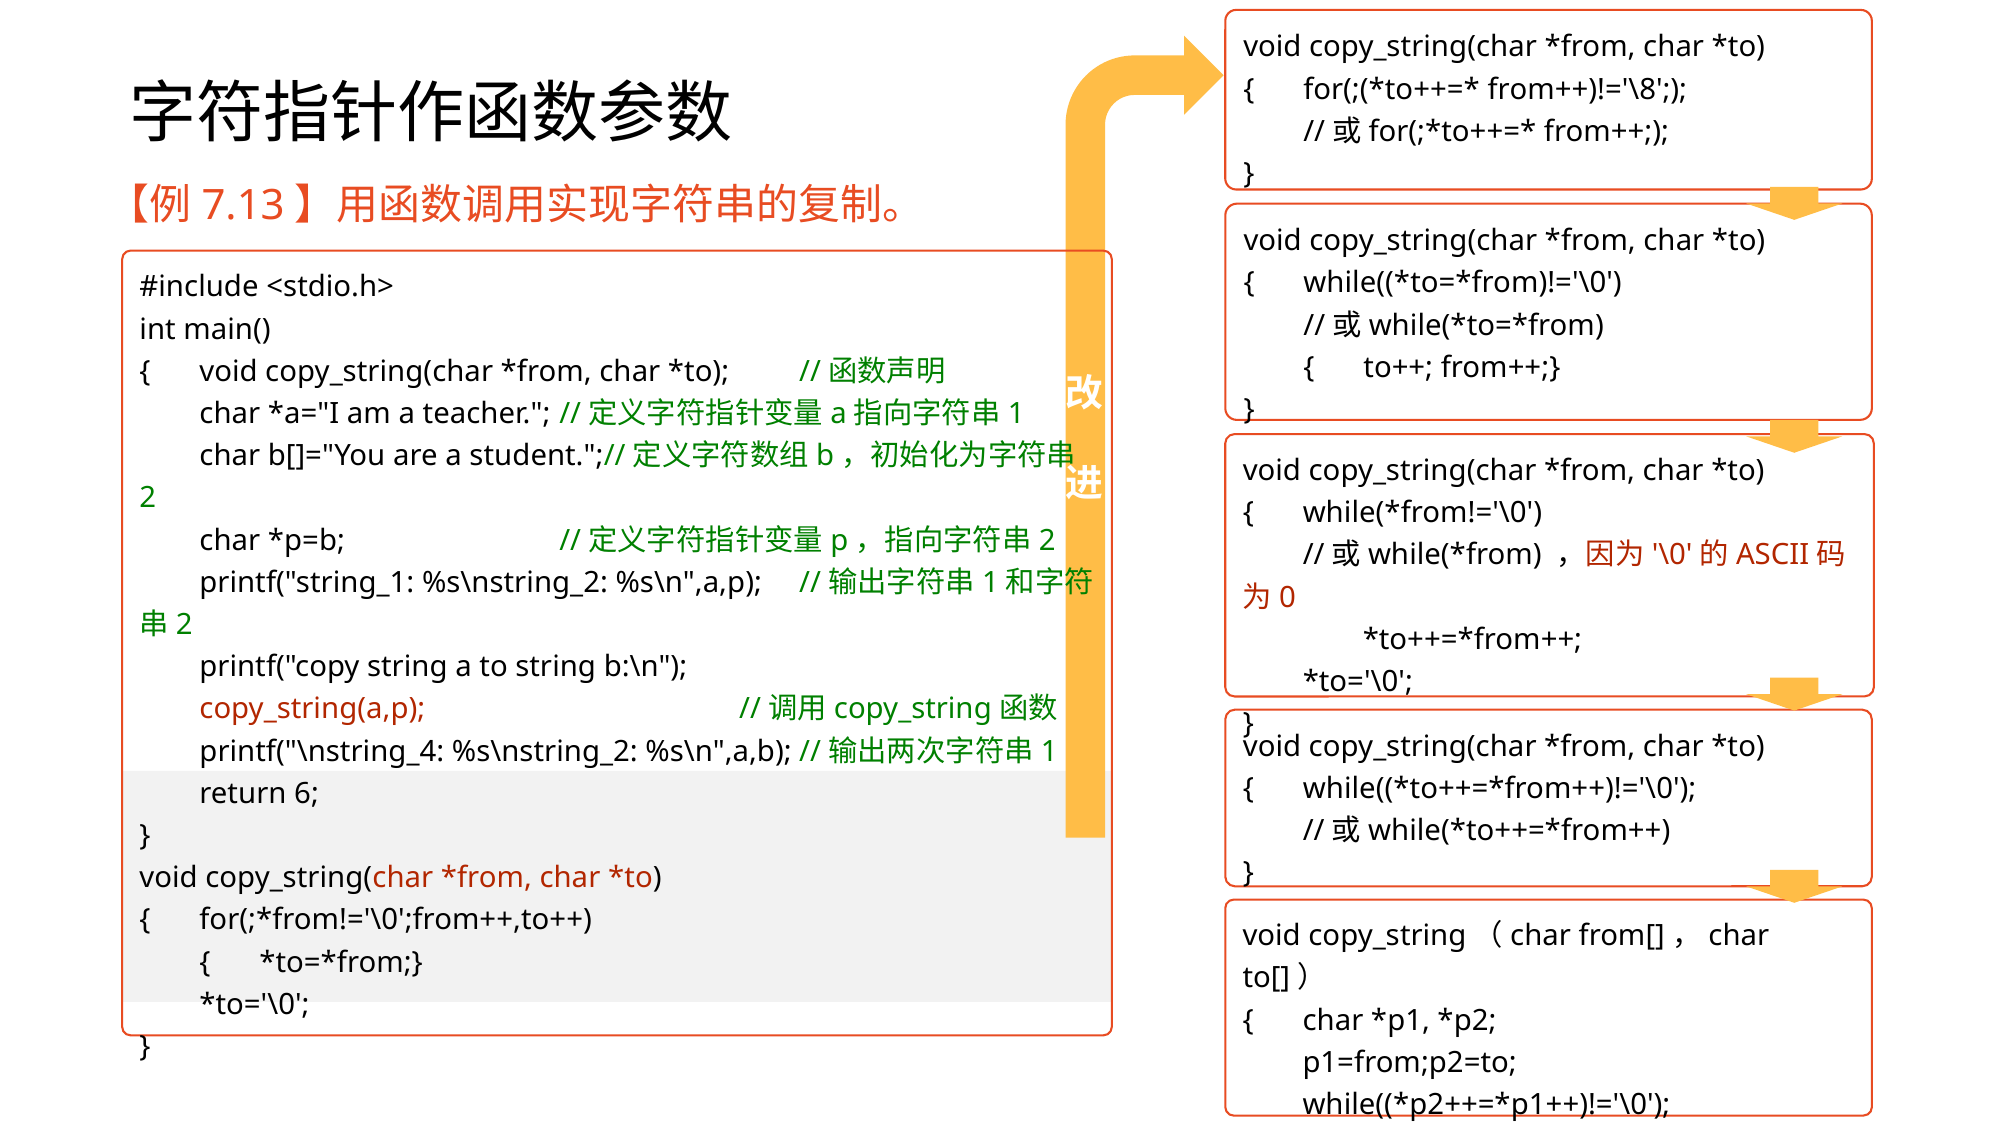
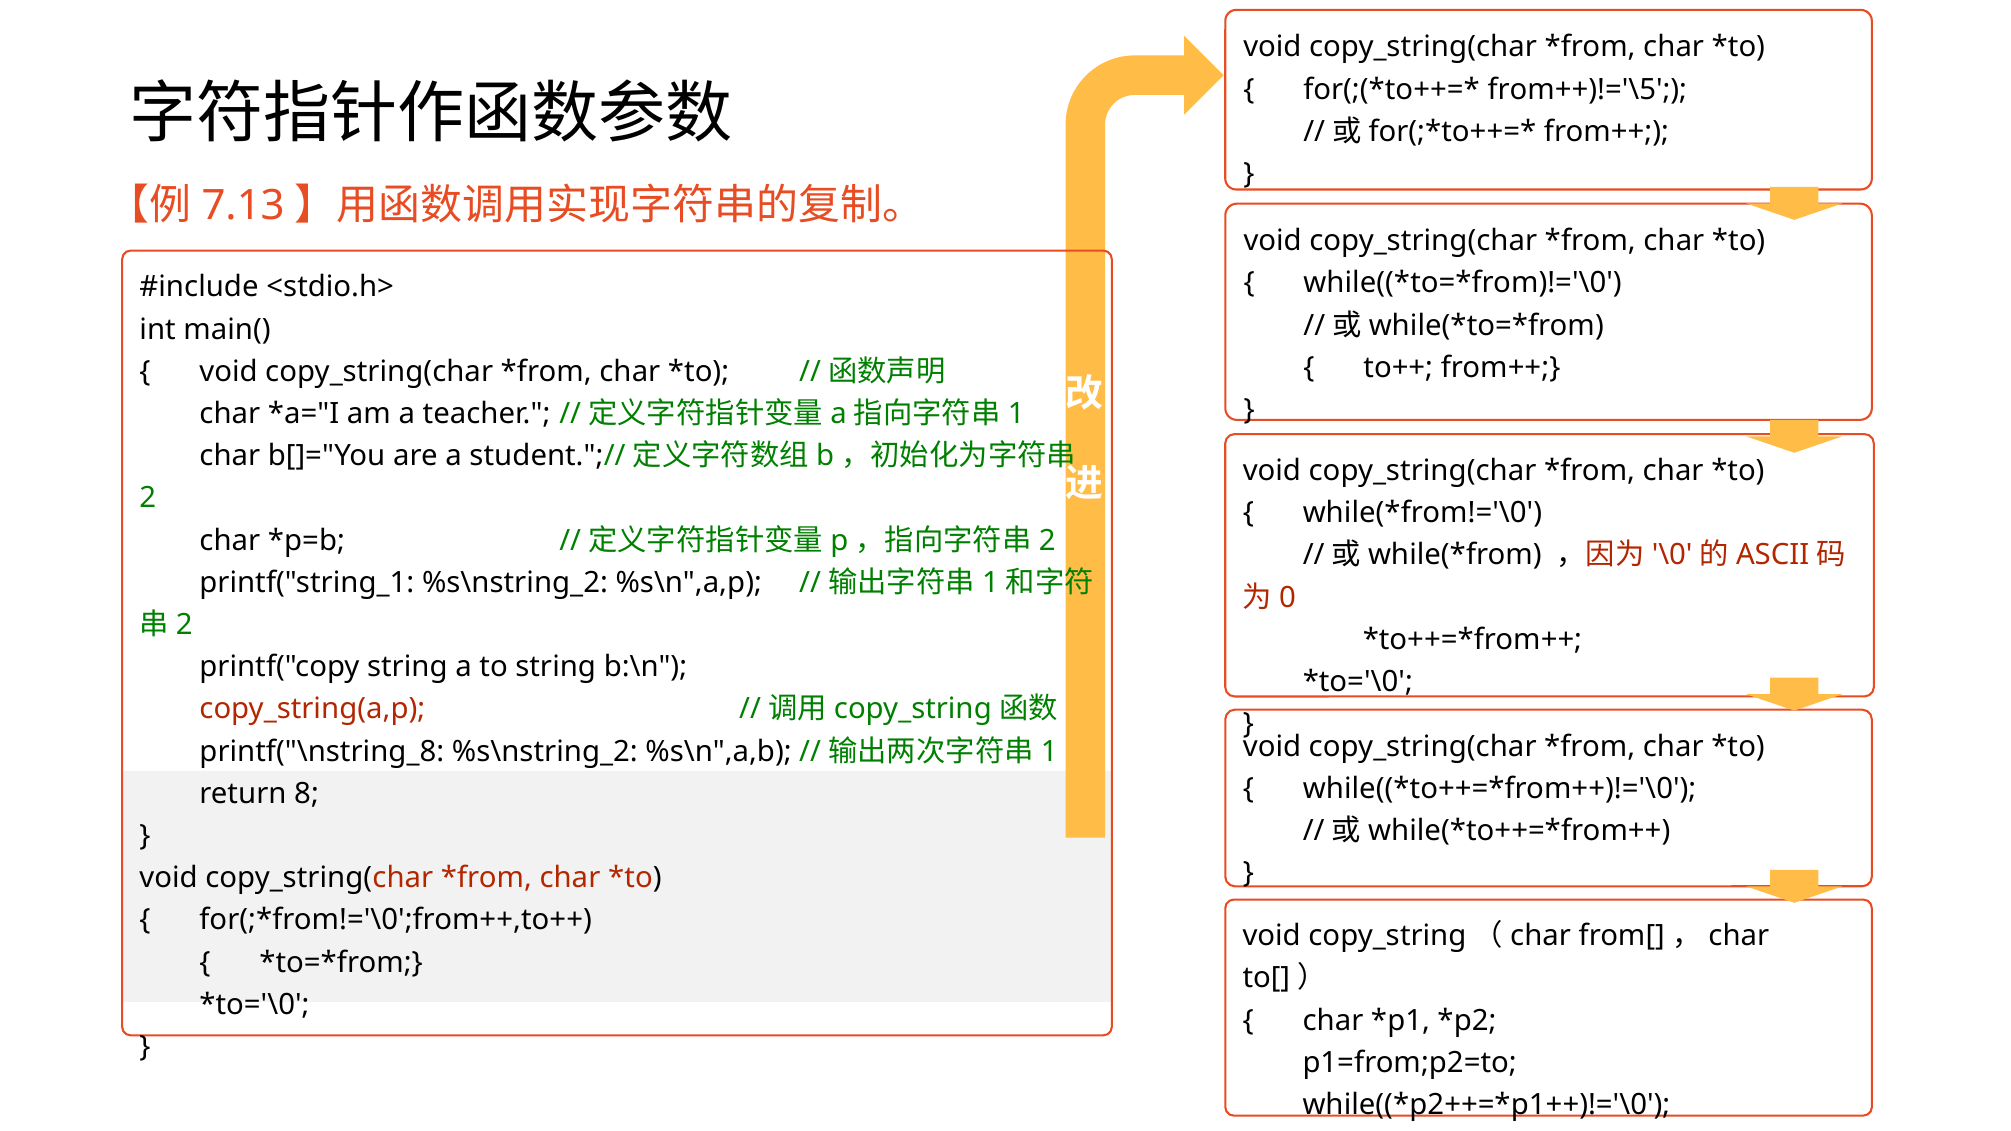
from++)!='\8: from++)!='\8 -> from++)!='\5 (1587, 89)
printf("\nstring_4: printf("\nstring_4 -> printf("\nstring_8 (322, 752)
6: 6 -> 8 (307, 794)
